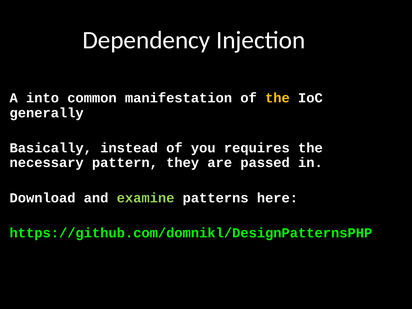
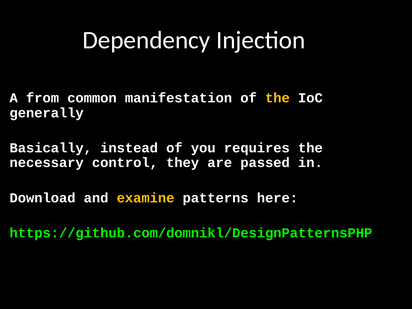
into: into -> from (43, 98)
pattern: pattern -> control (125, 163)
examine colour: light green -> yellow (146, 198)
